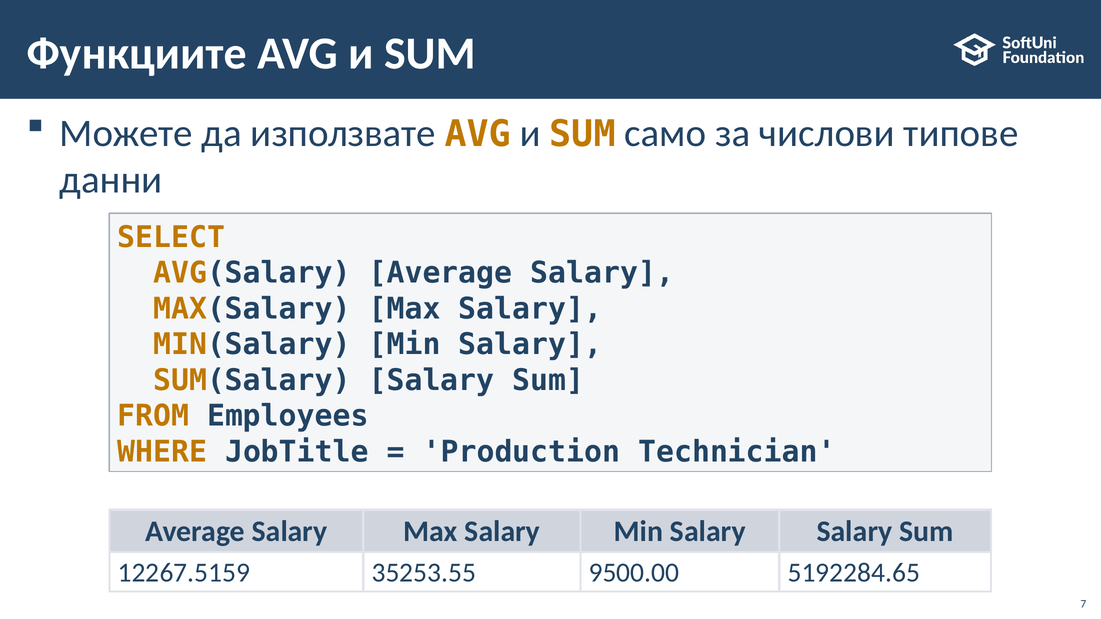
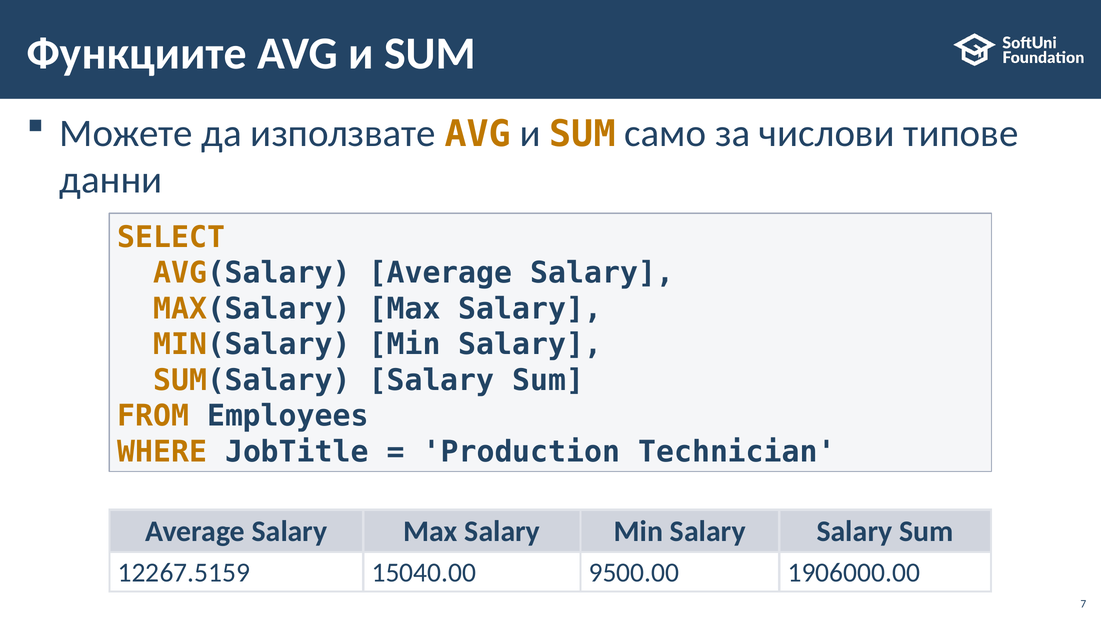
35253.55: 35253.55 -> 15040.00 (424, 573)
5192284.65: 5192284.65 -> 1906000.00 (854, 573)
